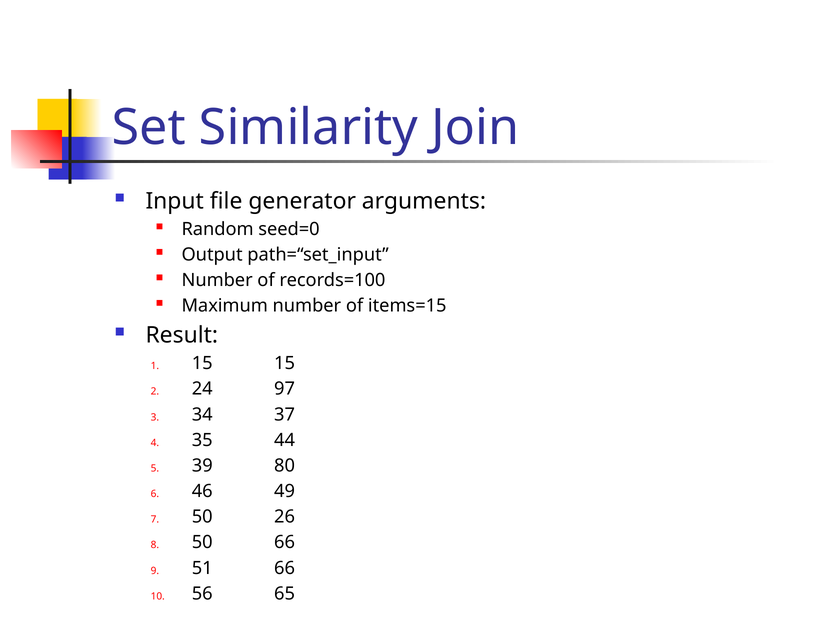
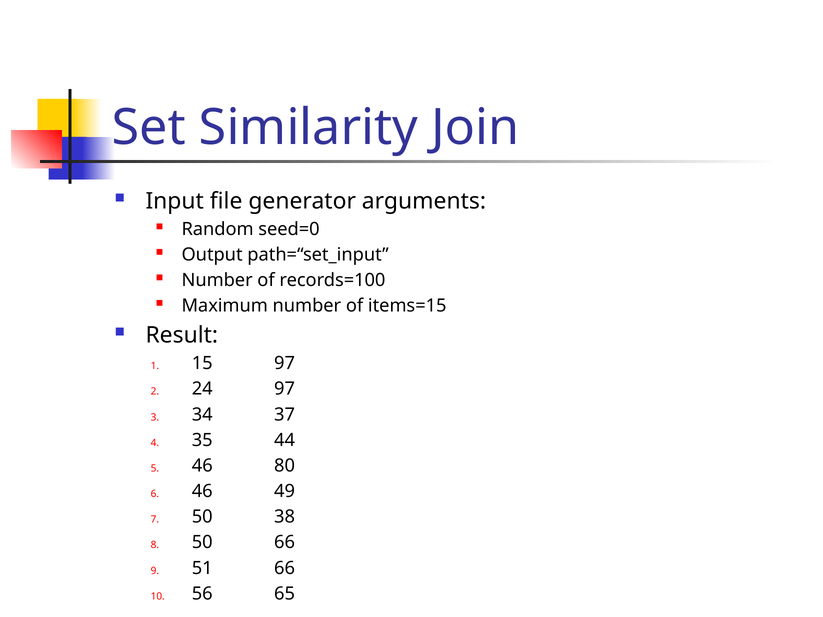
15 15: 15 -> 97 (285, 363)
39: 39 -> 46 (202, 466)
26: 26 -> 38 (285, 517)
